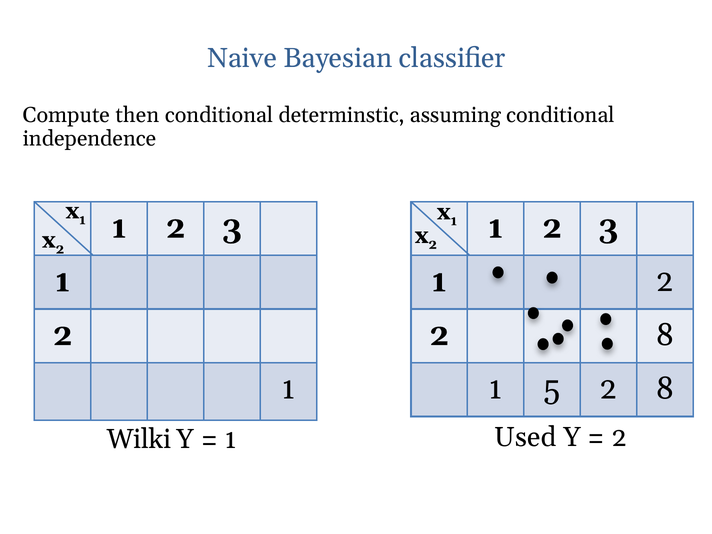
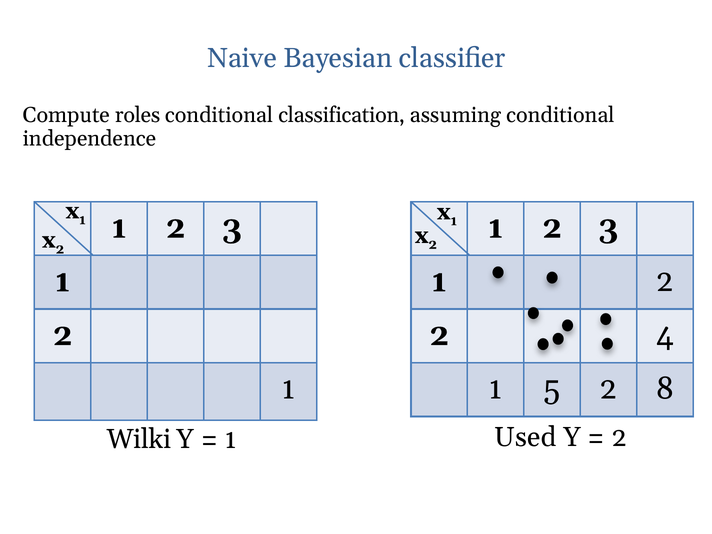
then: then -> roles (138, 115)
determinstic: determinstic -> classification (342, 115)
8: 8 -> 4 (665, 335)
